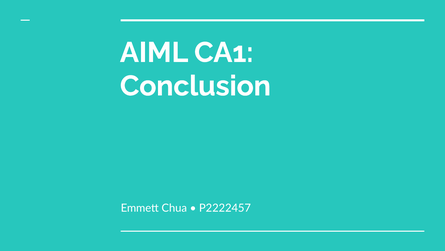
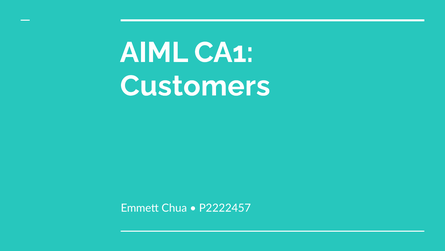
Conclusion: Conclusion -> Customers (195, 86)
